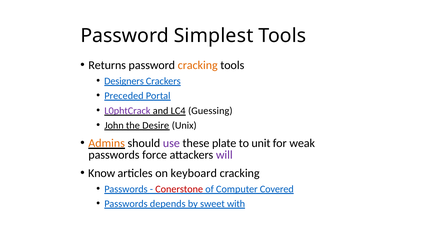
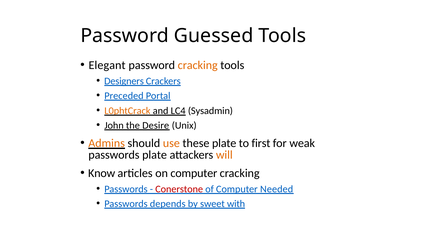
Simplest: Simplest -> Guessed (214, 36)
Returns: Returns -> Elegant (107, 65)
L0phtCrack colour: purple -> orange (127, 111)
Guessing: Guessing -> Sysadmin (210, 111)
use colour: purple -> orange (171, 144)
unit: unit -> first (261, 144)
passwords force: force -> plate (155, 155)
will colour: purple -> orange (224, 155)
on keyboard: keyboard -> computer (194, 174)
Covered: Covered -> Needed (277, 190)
